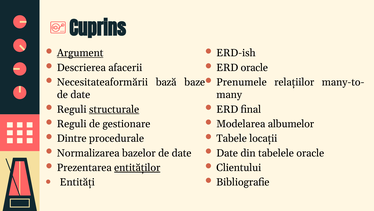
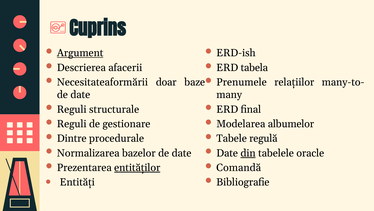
ERD oracle: oracle -> tabela (254, 67)
bază: bază -> doar (166, 82)
structurale underline: present -> none (114, 109)
locații: locații -> regulă (263, 138)
din underline: none -> present (248, 153)
Clientului: Clientului -> Comandă (239, 167)
